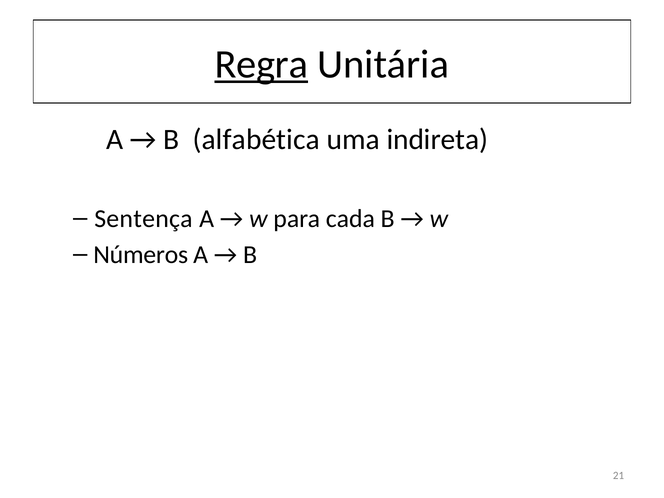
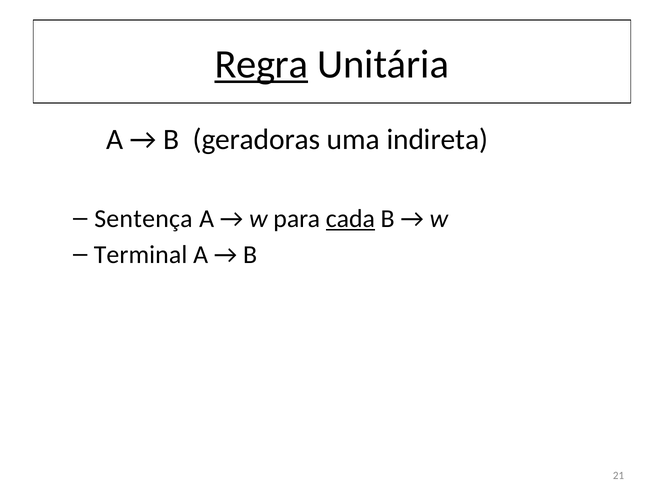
alfabética: alfabética -> geradoras (256, 139)
cada underline: none -> present (350, 219)
Números: Números -> Terminal (141, 255)
